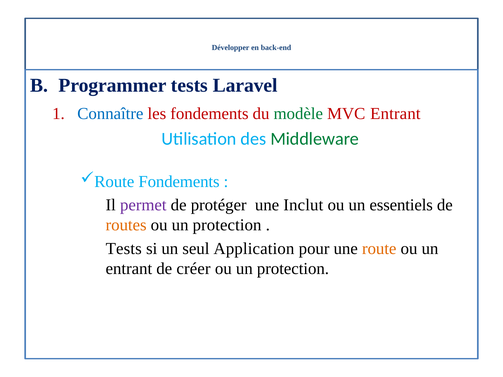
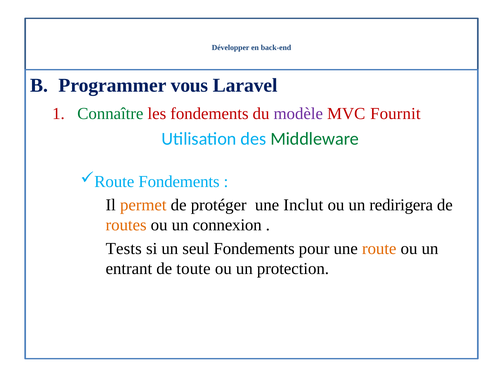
Programmer tests: tests -> vous (189, 85)
Connaître colour: blue -> green (110, 114)
modèle colour: green -> purple (298, 114)
MVC Entrant: Entrant -> Fournit (395, 114)
permet colour: purple -> orange (143, 205)
essentiels: essentiels -> redirigera (401, 205)
protection: protection -> connexion (227, 225)
seul Application: Application -> Fondements (254, 249)
créer: créer -> toute (193, 269)
